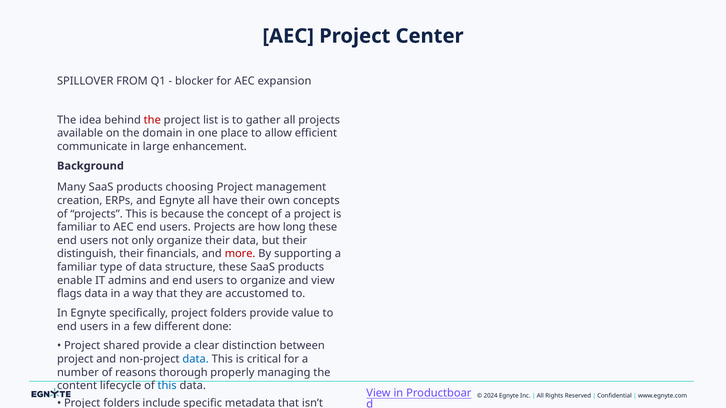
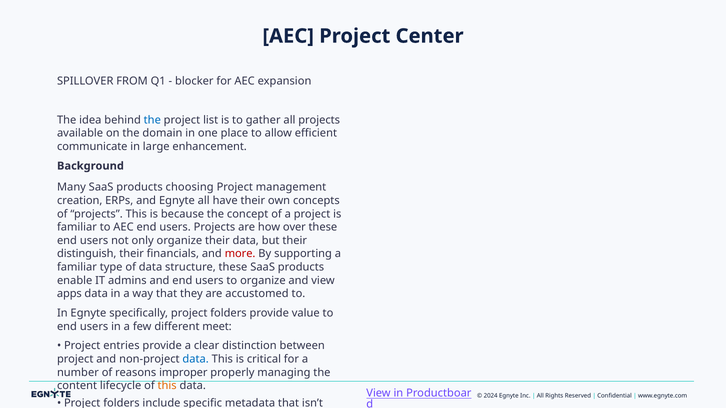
the colour: red -> blue (152, 120)
how long: long -> over (294, 227)
flags: flags -> apps (69, 294)
done: done -> meet (217, 327)
shared: shared -> entries (121, 346)
thorough: thorough -> improper (183, 373)
this colour: blue -> orange (167, 386)
